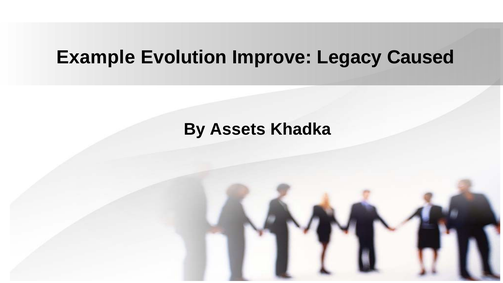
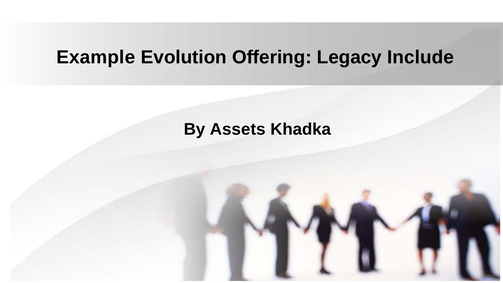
Improve: Improve -> Offering (272, 57)
Caused: Caused -> Include (421, 57)
